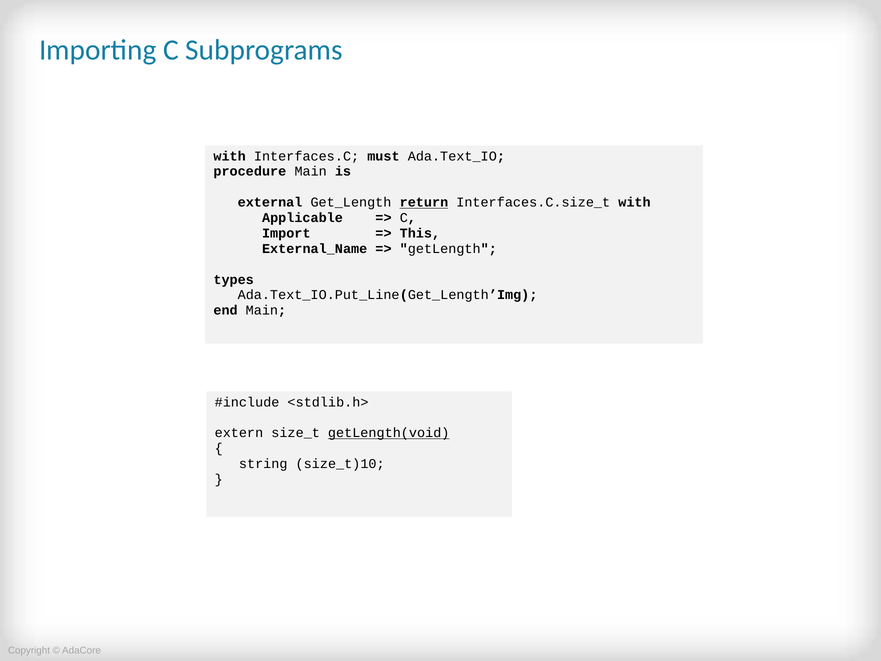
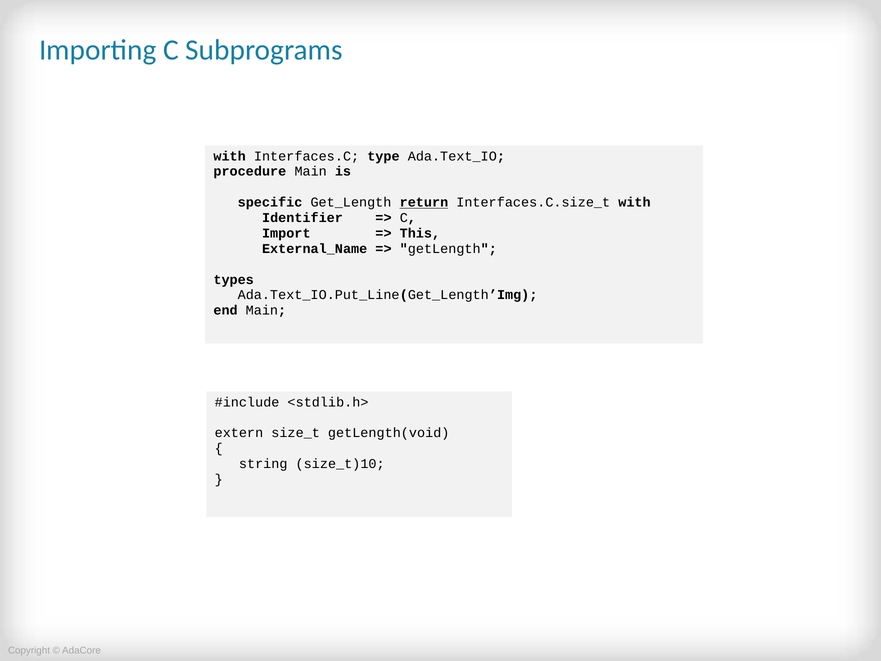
must: must -> type (383, 156)
external: external -> specific (270, 202)
Applicable: Applicable -> Identifier (302, 218)
getLength(void underline: present -> none (389, 433)
